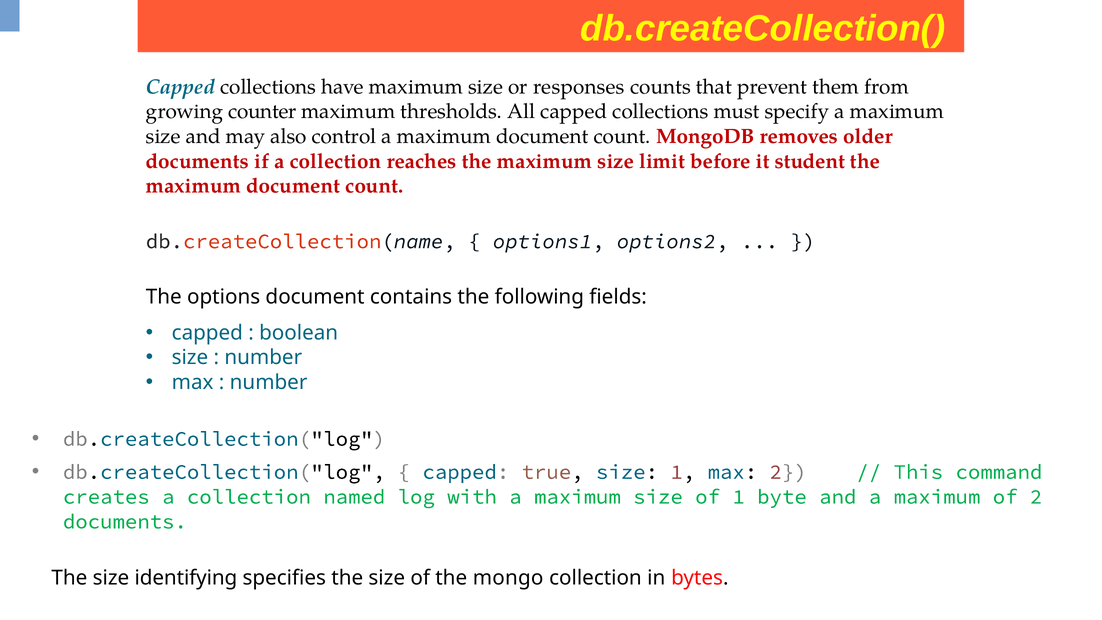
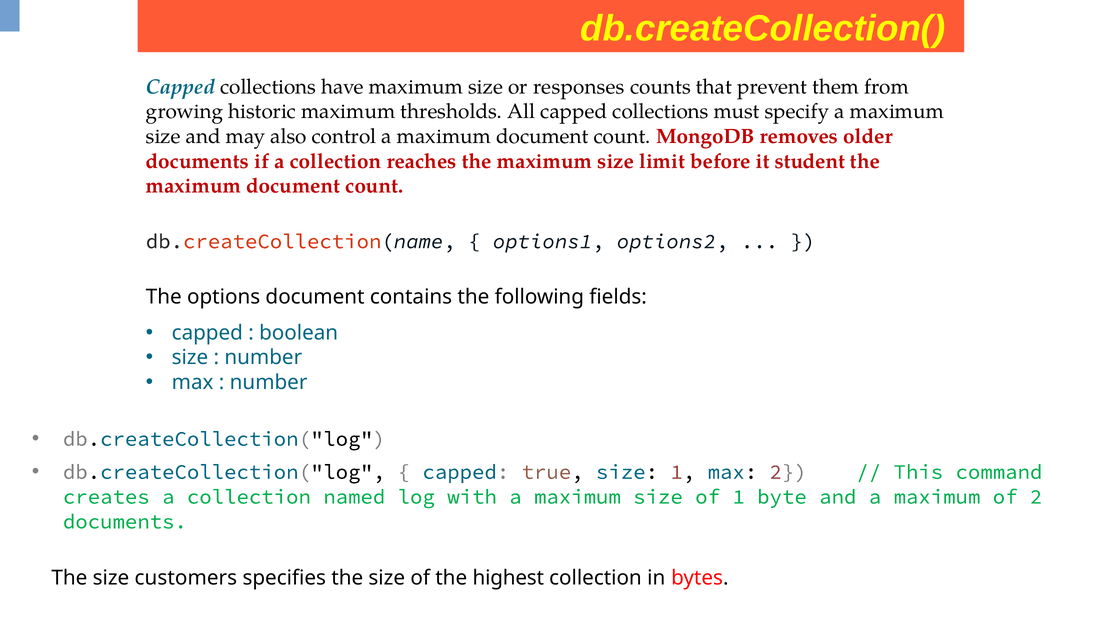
counter: counter -> historic (262, 112)
identifying: identifying -> customers (186, 578)
mongo: mongo -> highest (508, 578)
